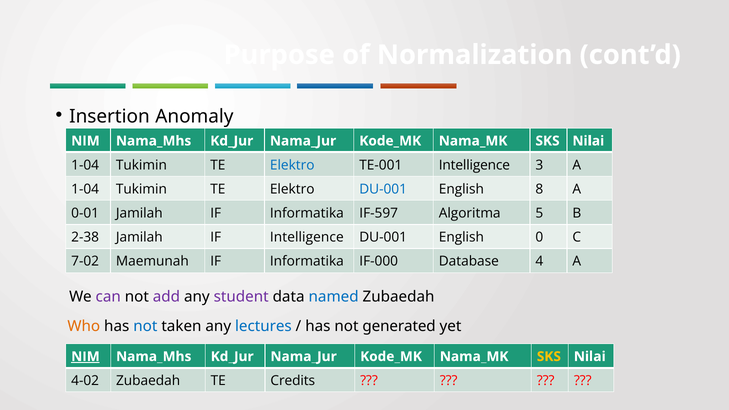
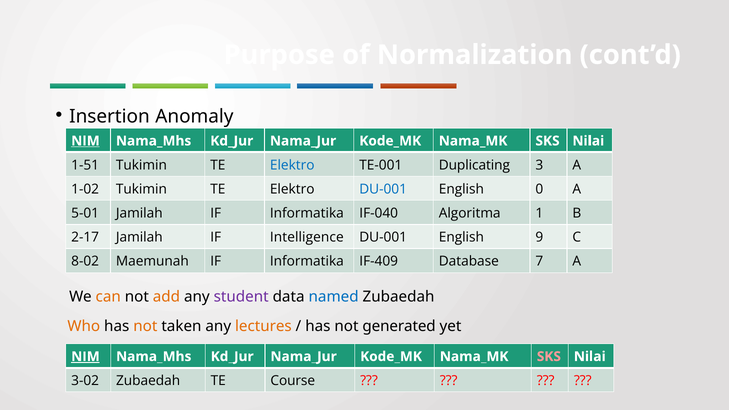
NIM underline: none -> present (85, 141)
1-04: 1-04 -> 1-51 (85, 165)
TE-001 Intelligence: Intelligence -> Duplicating (474, 165)
1-04: 1-04 -> 1-02 (85, 189)
8: 8 -> 0 (539, 189)
0-01: 0-01 -> 5-01 (85, 213)
IF-597: IF-597 -> IF-040 (379, 213)
5: 5 -> 1 (539, 213)
2-38: 2-38 -> 2-17 (85, 237)
0: 0 -> 9 (539, 237)
7-02: 7-02 -> 8-02 (85, 261)
IF-000: IF-000 -> IF-409 (379, 261)
4: 4 -> 7 (539, 261)
can colour: purple -> orange (108, 297)
add colour: purple -> orange (166, 297)
not colour: blue -> orange (145, 326)
lectures colour: blue -> orange (263, 326)
SKS colour: yellow -> pink (549, 357)
4-02: 4-02 -> 3-02 (85, 381)
Credits: Credits -> Course (293, 381)
